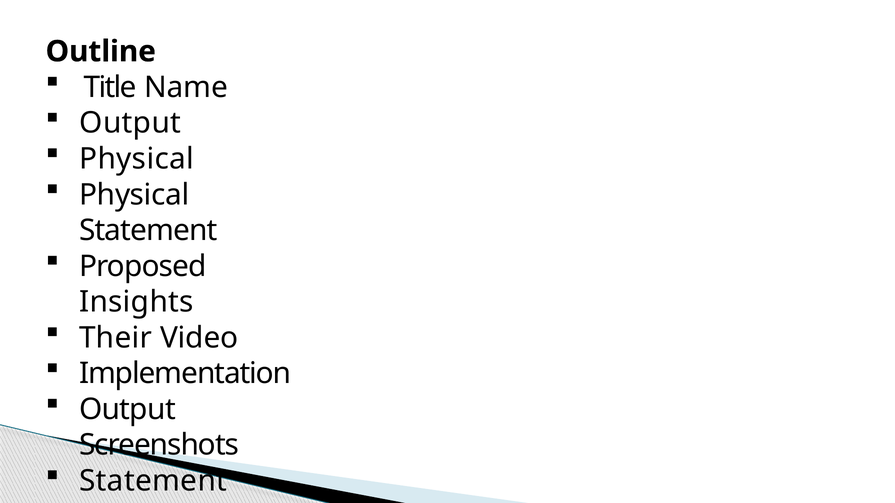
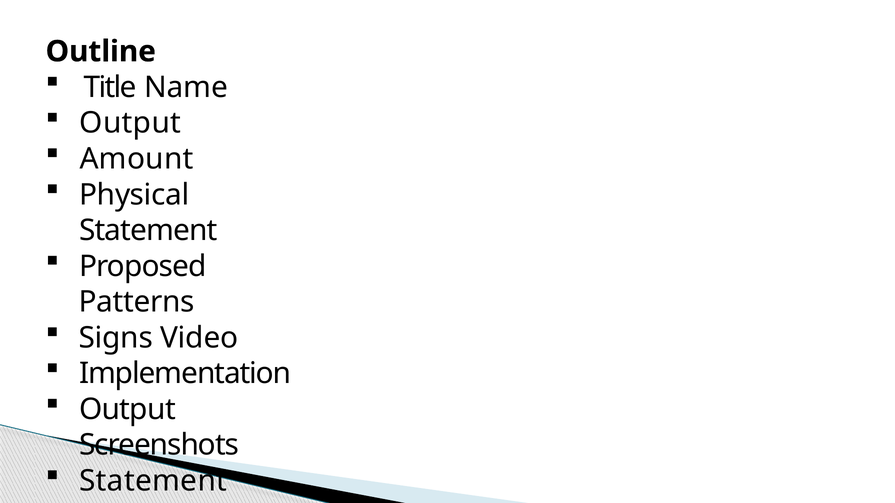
Physical: Physical -> Amount (137, 159)
Insights: Insights -> Patterns (137, 302)
Their: Their -> Signs (116, 338)
